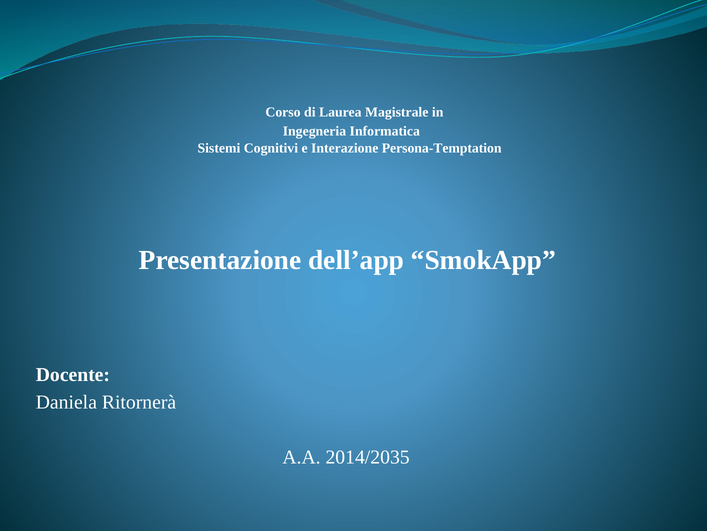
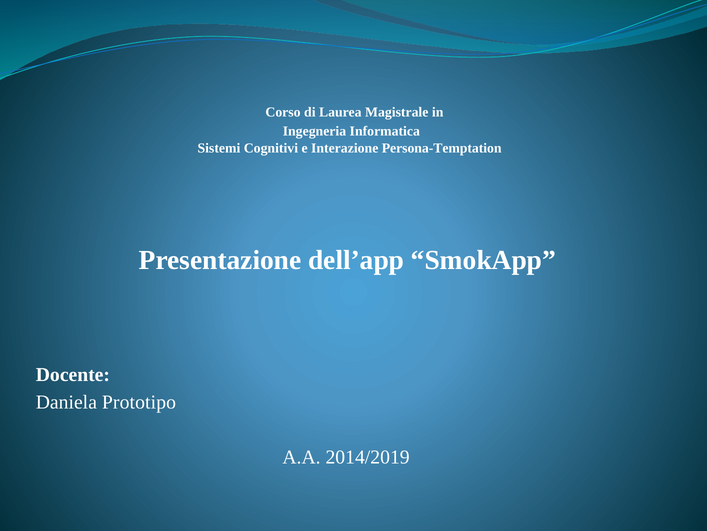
Ritornerà: Ritornerà -> Prototipo (139, 402)
2014/2035: 2014/2035 -> 2014/2019 (368, 457)
